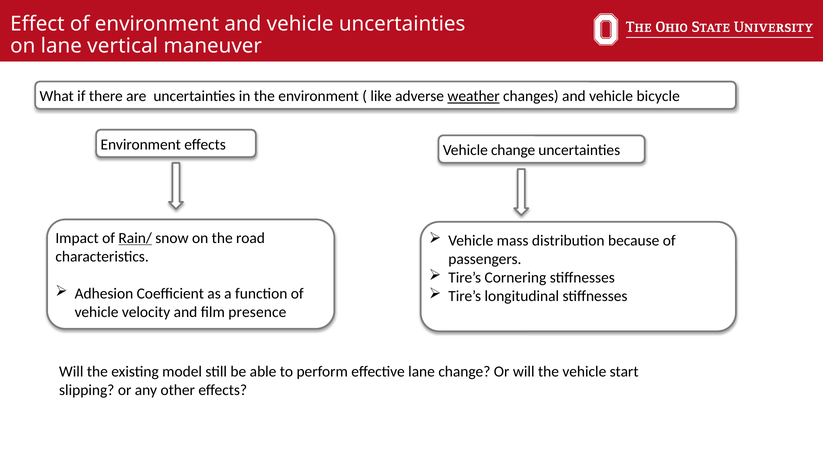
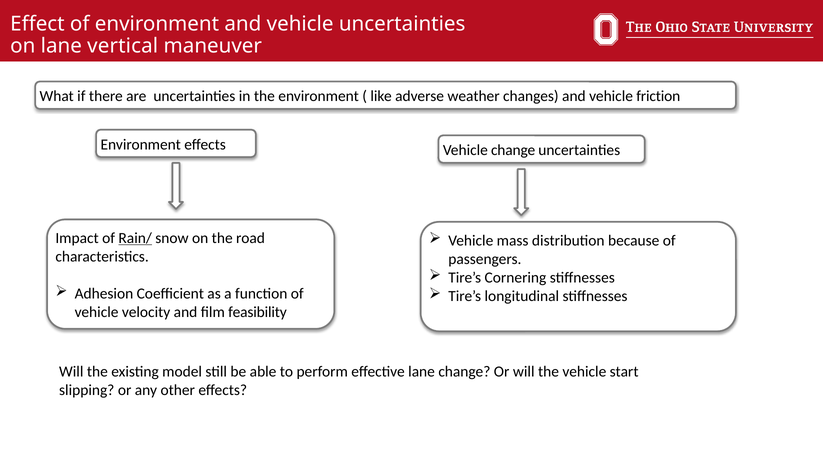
weather underline: present -> none (474, 96)
bicycle: bicycle -> friction (658, 96)
presence: presence -> feasibility (257, 312)
